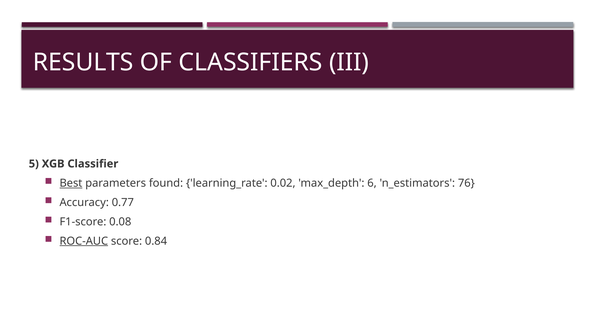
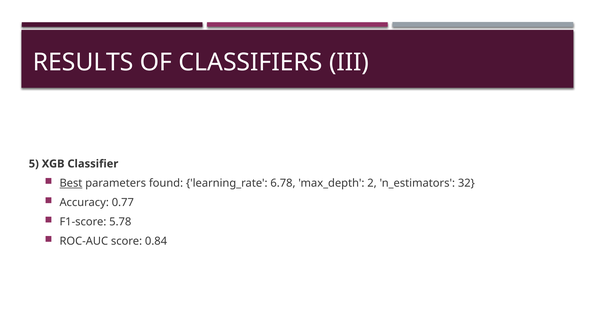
0.02: 0.02 -> 6.78 (283, 183)
6: 6 -> 2 (372, 183)
76: 76 -> 32 (466, 183)
0.08: 0.08 -> 5.78 (120, 222)
ROC-AUC underline: present -> none (84, 241)
